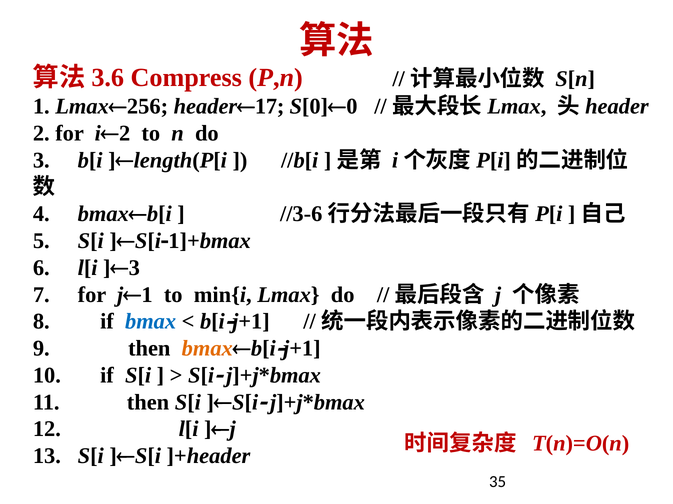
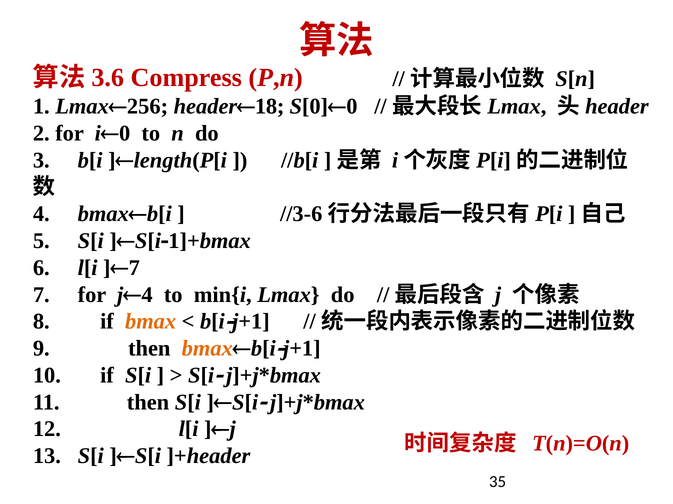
17: 17 -> 18 (270, 107)
2: 2 -> 0 (125, 134)
3: 3 -> 7 (134, 268)
1: 1 -> 4 (147, 295)
bmax colour: blue -> orange (151, 322)
